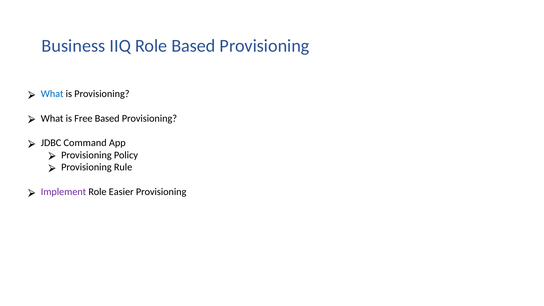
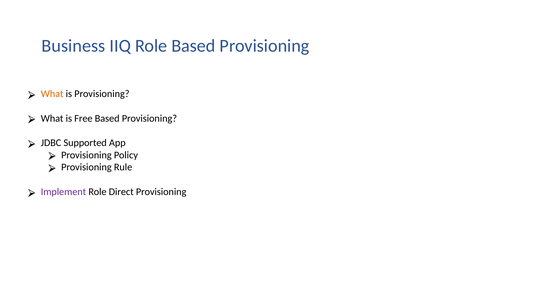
What colour: blue -> orange (52, 94)
Command: Command -> Supported (85, 143)
Easier: Easier -> Direct (121, 192)
